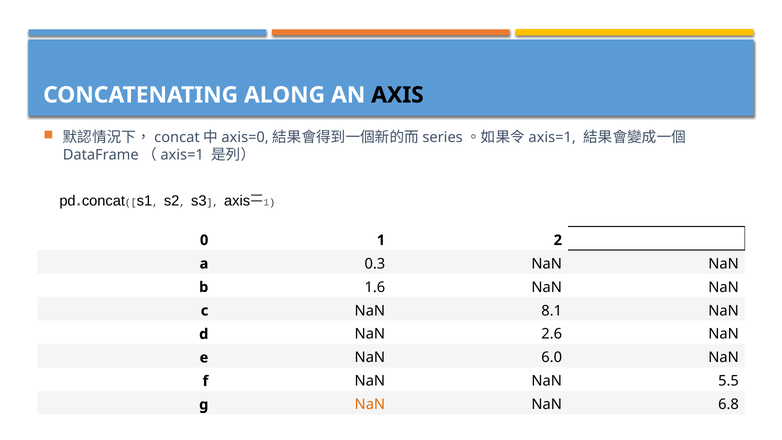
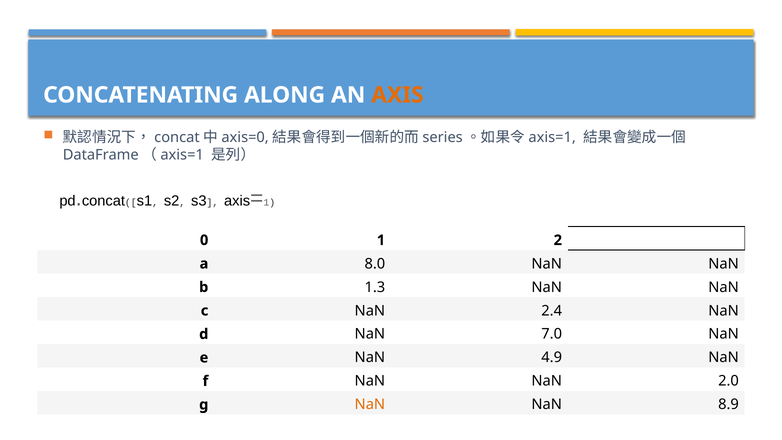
AXIS colour: black -> orange (397, 95)
0.3: 0.3 -> 8.0 (375, 264)
1.6: 1.6 -> 1.3 (375, 287)
8.1: 8.1 -> 2.4 (552, 311)
2.6: 2.6 -> 7.0 (552, 334)
6.0: 6.0 -> 4.9 (552, 358)
5.5: 5.5 -> 2.0 (729, 381)
6.8: 6.8 -> 8.9 (729, 405)
